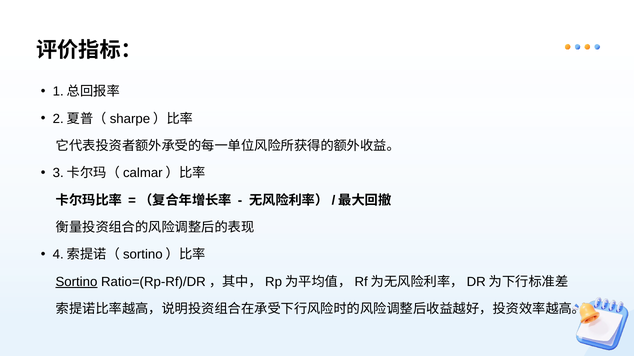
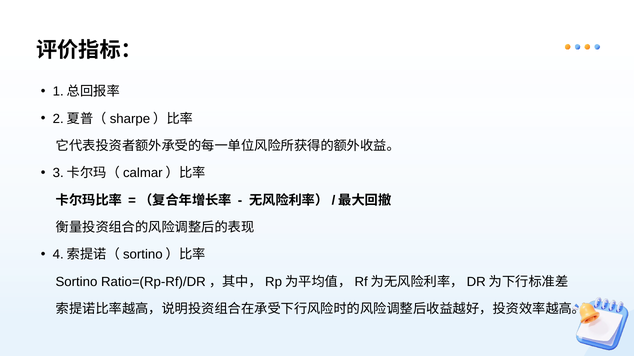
Sortino underline: present -> none (76, 282)
